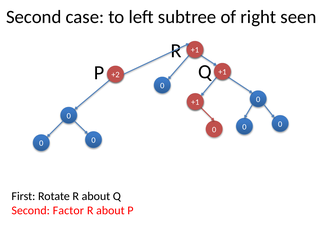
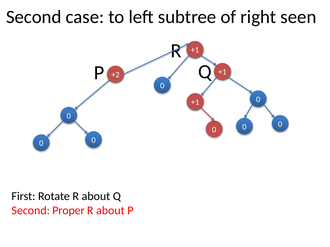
Factor: Factor -> Proper (68, 211)
